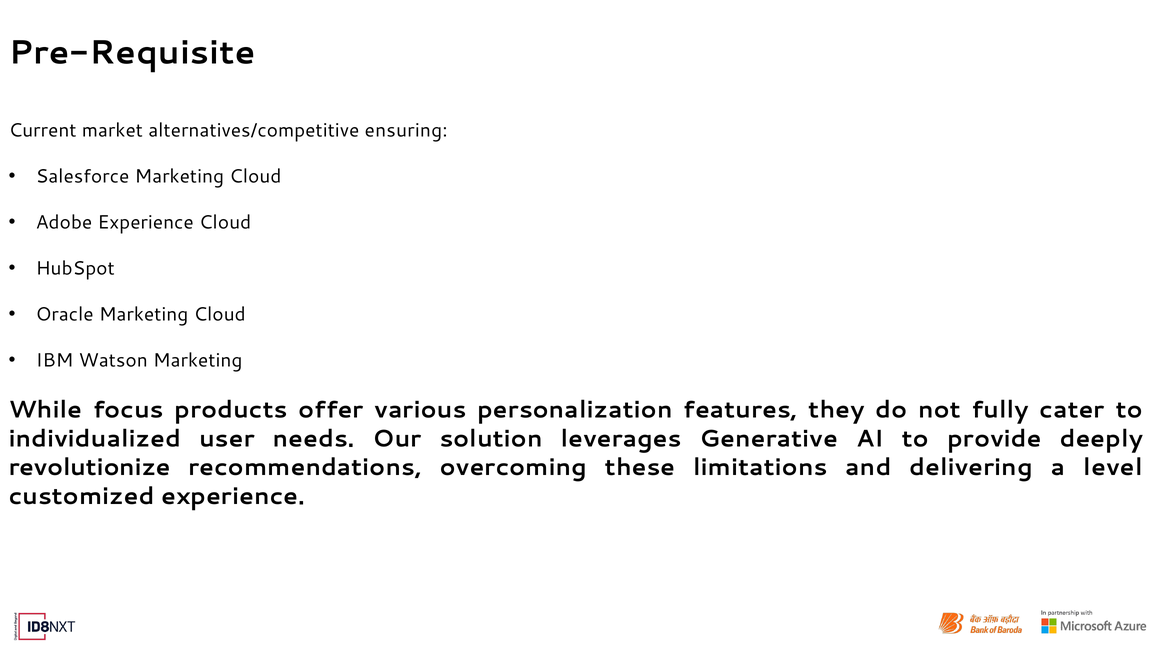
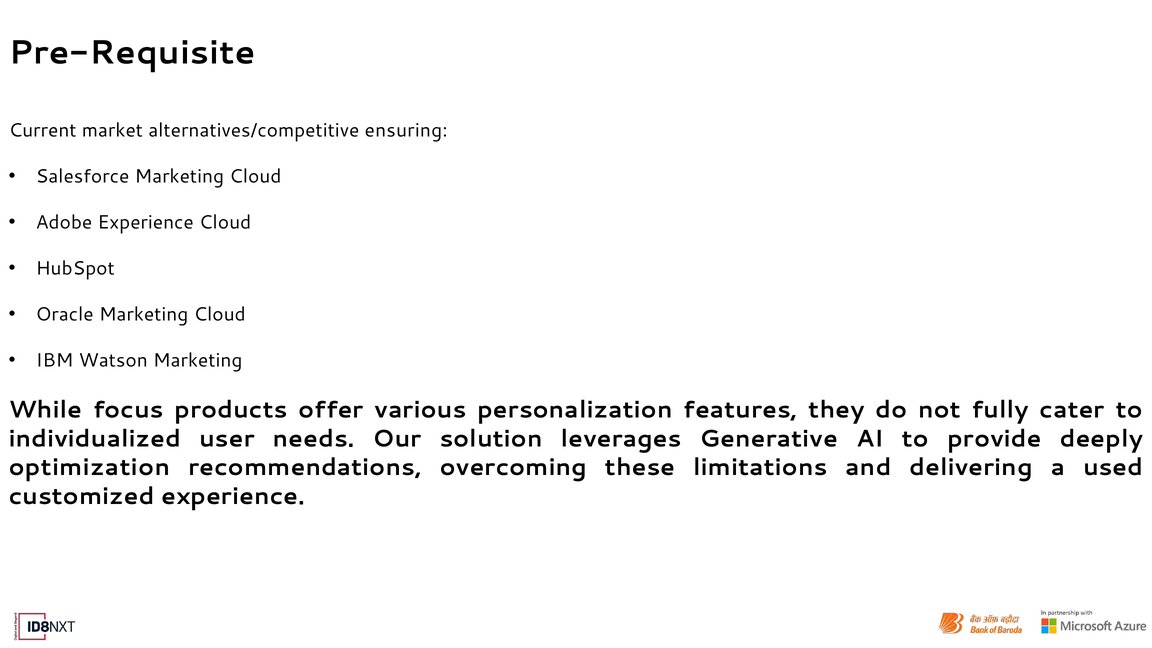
revolutionize: revolutionize -> optimization (89, 467)
level: level -> used (1113, 467)
